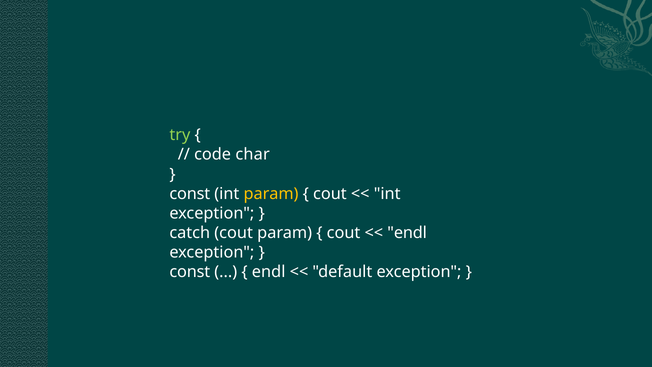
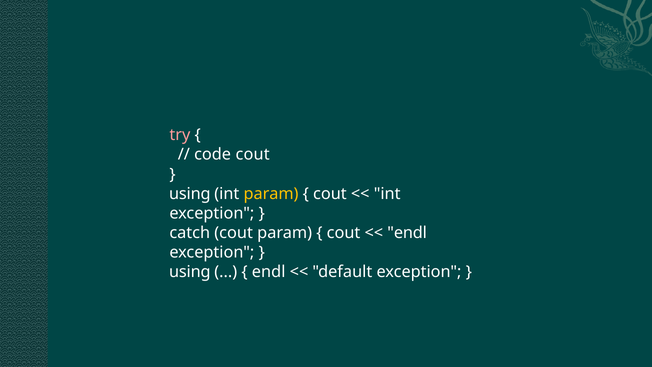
try colour: light green -> pink (180, 135)
code char: char -> cout (253, 154)
const: const -> using (190, 194)
const: const -> using (190, 272)
